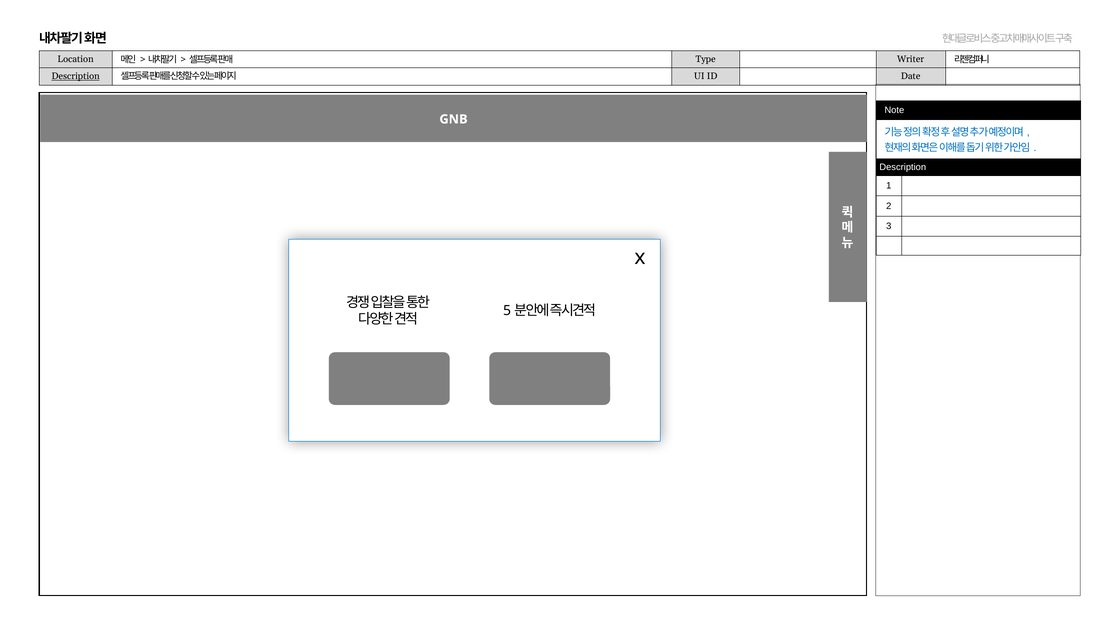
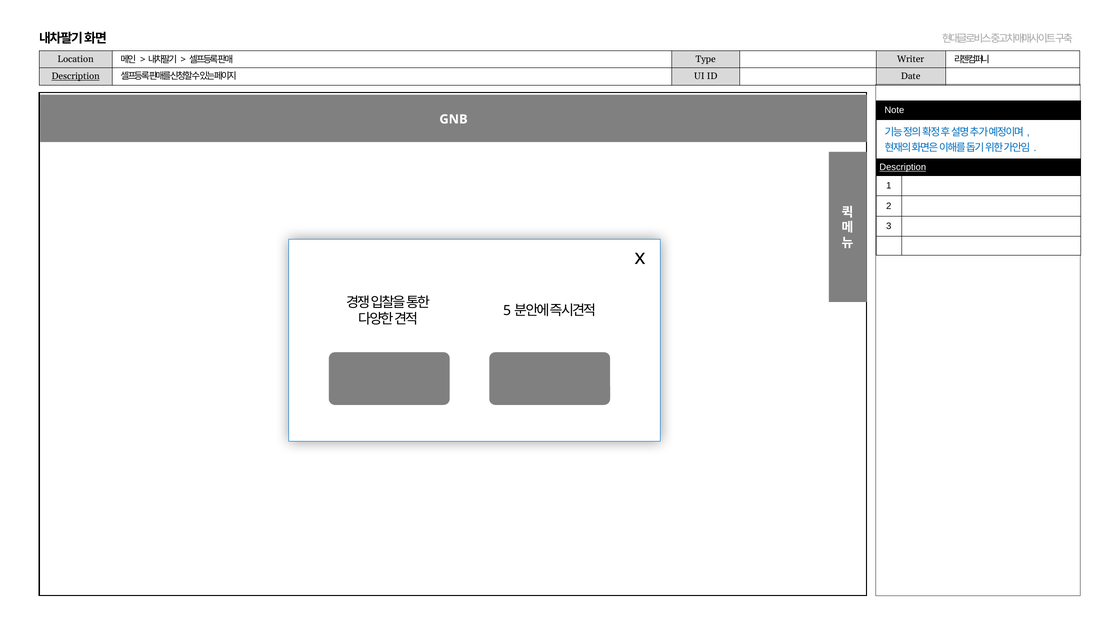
Description underline: none -> present (903, 167)
